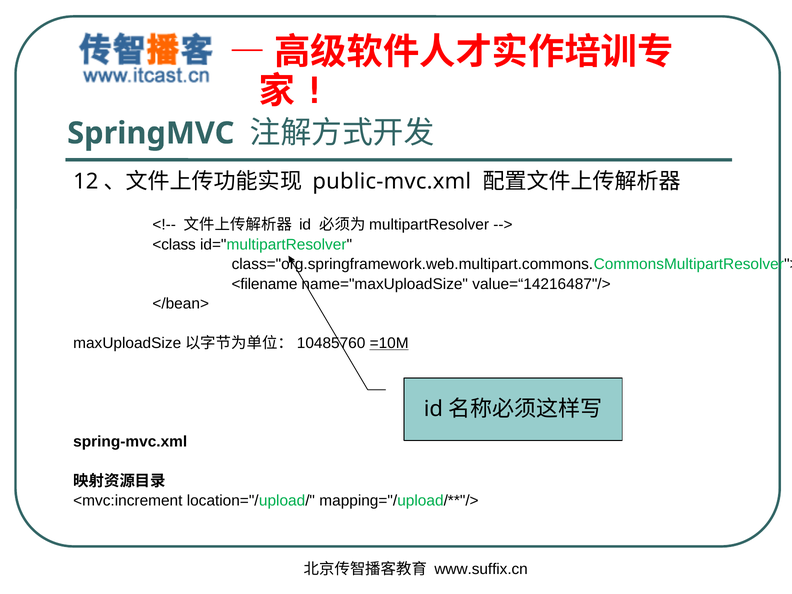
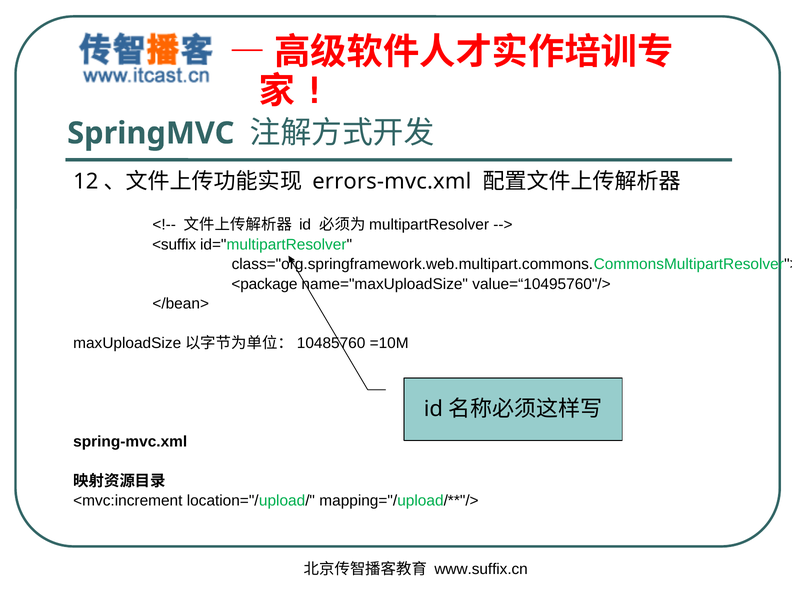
public-mvc.xml: public-mvc.xml -> errors-mvc.xml (392, 182)
<class: <class -> <suffix (174, 244)
<filename: <filename -> <package (264, 284)
value=“14216487"/>: value=“14216487"/> -> value=“10495760"/> (541, 284)
=10M underline: present -> none (389, 343)
